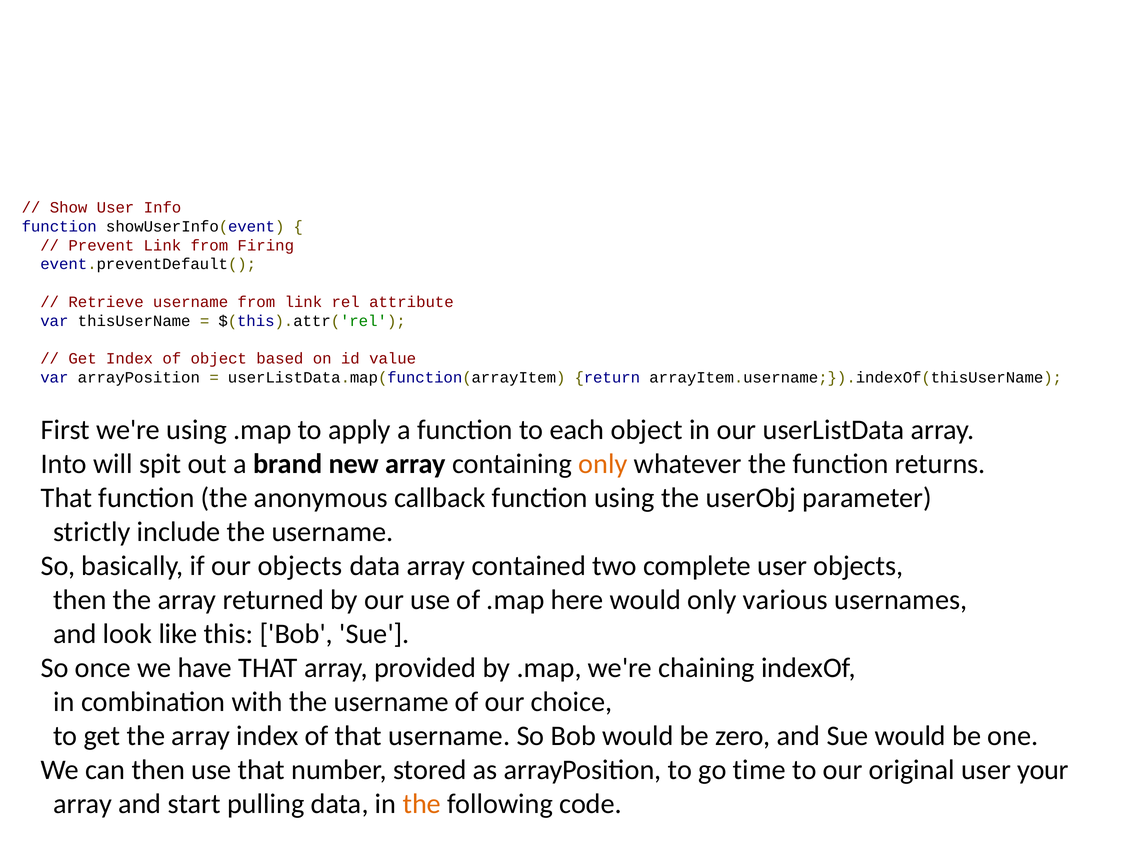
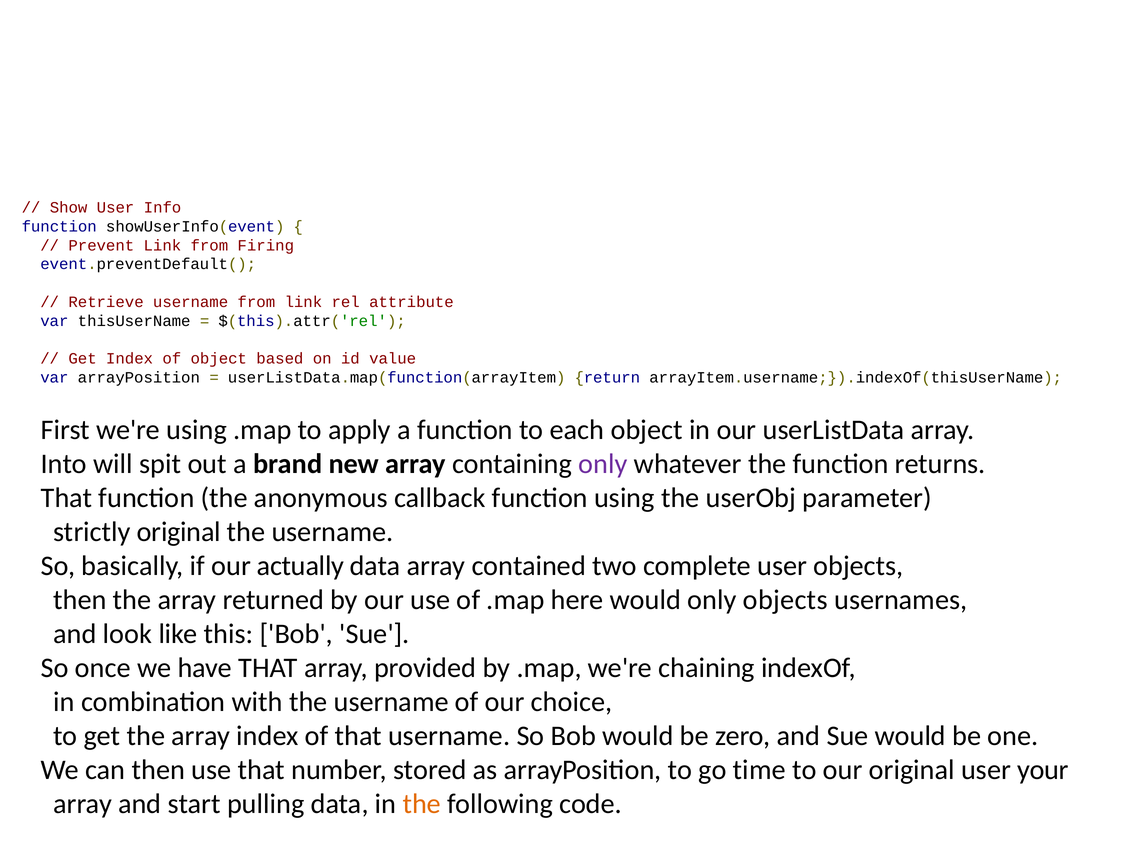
only colour: orange -> purple (603, 464)
strictly include: include -> original (179, 532)
our objects: objects -> actually (300, 566)
only various: various -> objects (785, 600)
